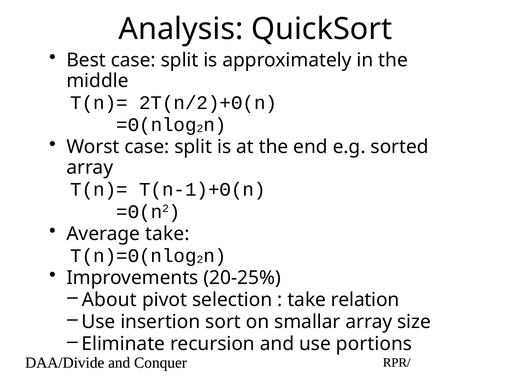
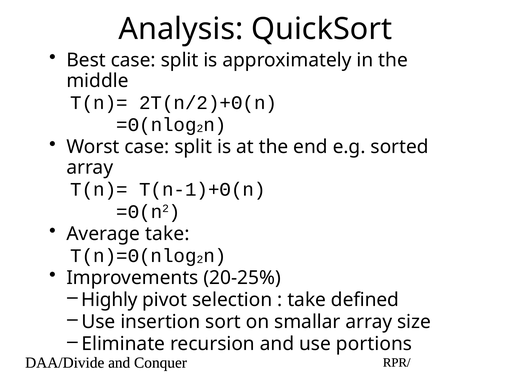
About: About -> Highly (109, 299)
relation: relation -> defined (365, 299)
